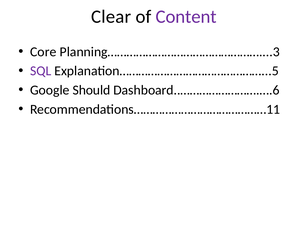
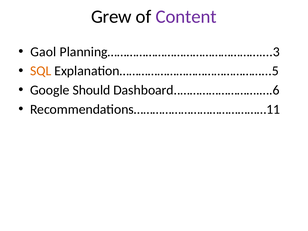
Clear: Clear -> Grew (111, 17)
Core: Core -> Gaol (43, 52)
SQL colour: purple -> orange (41, 71)
